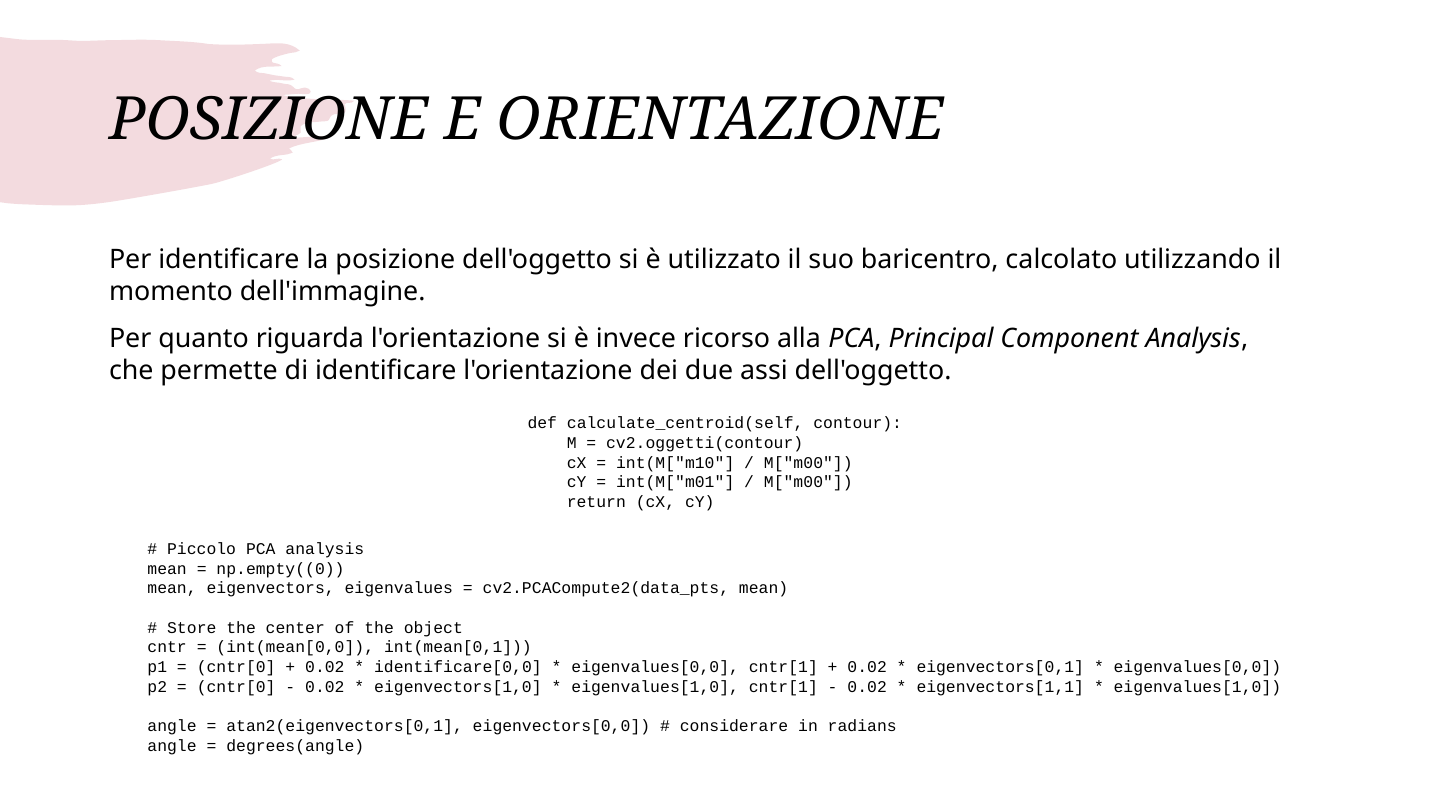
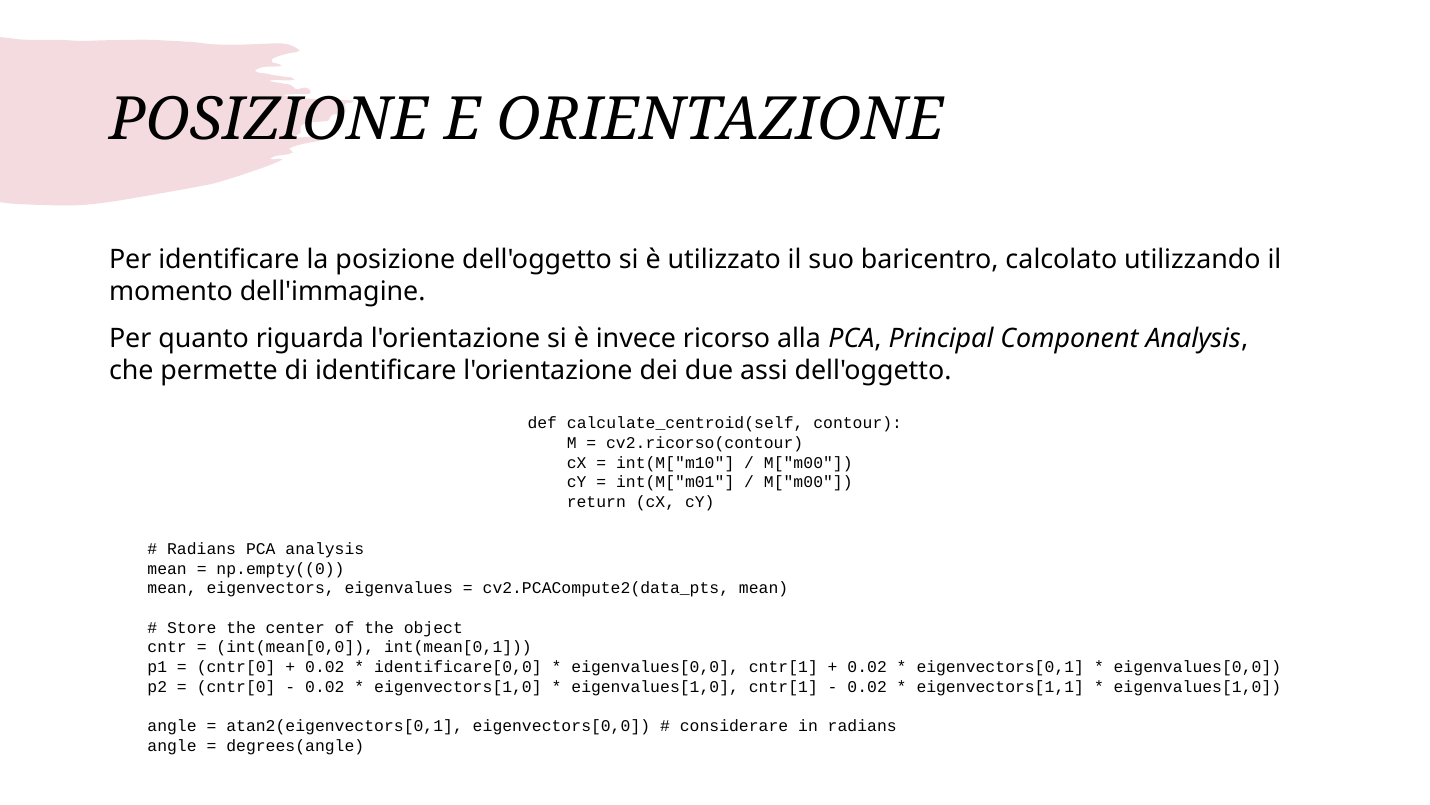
cv2.oggetti(contour: cv2.oggetti(contour -> cv2.ricorso(contour (705, 443)
Piccolo: Piccolo -> Radians (202, 549)
